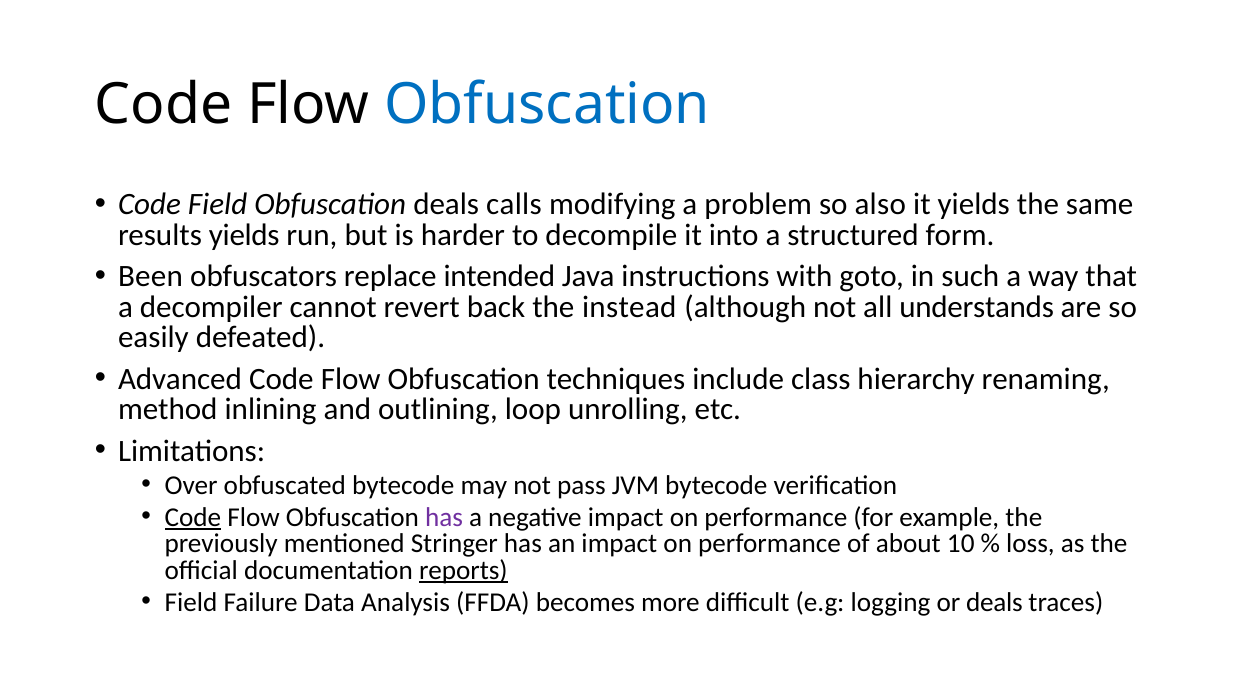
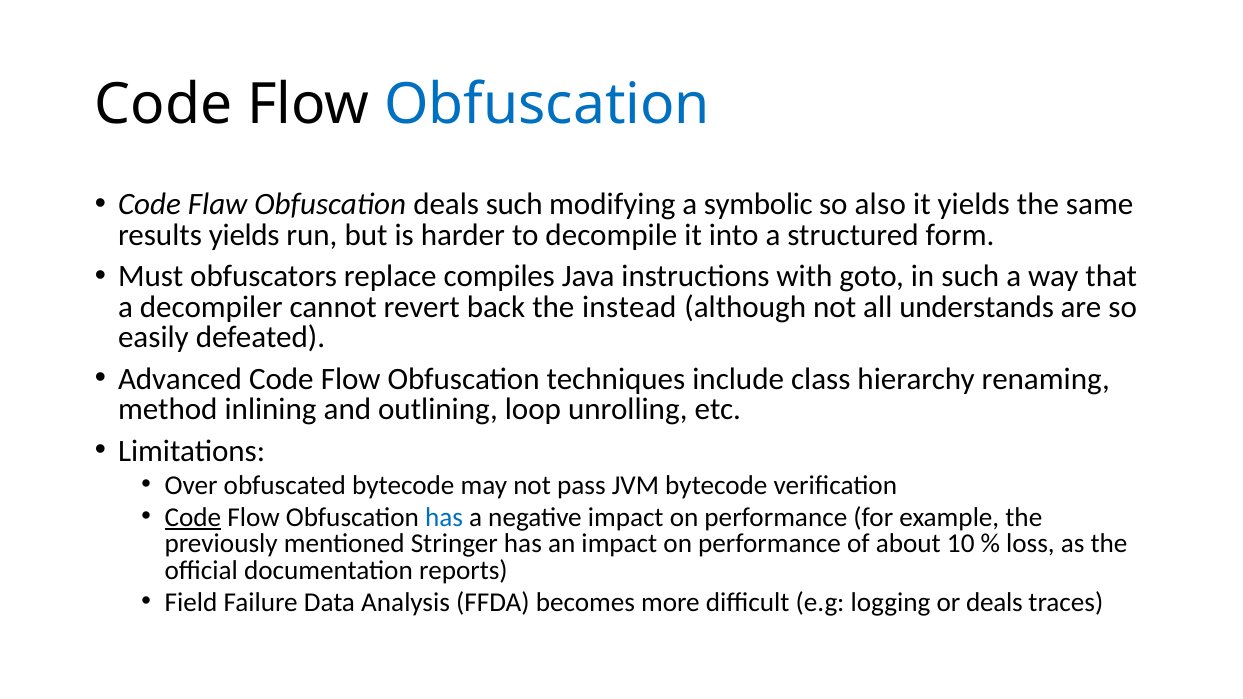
Code Field: Field -> Flaw (218, 205)
deals calls: calls -> such (514, 205)
problem: problem -> symbolic (758, 205)
Been: Been -> Must (151, 277)
intended: intended -> compiles (499, 277)
has colour: purple -> blue (444, 518)
reports underline: present -> none (463, 570)
